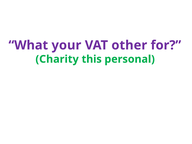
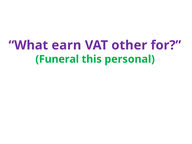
your: your -> earn (66, 45)
Charity: Charity -> Funeral (57, 59)
